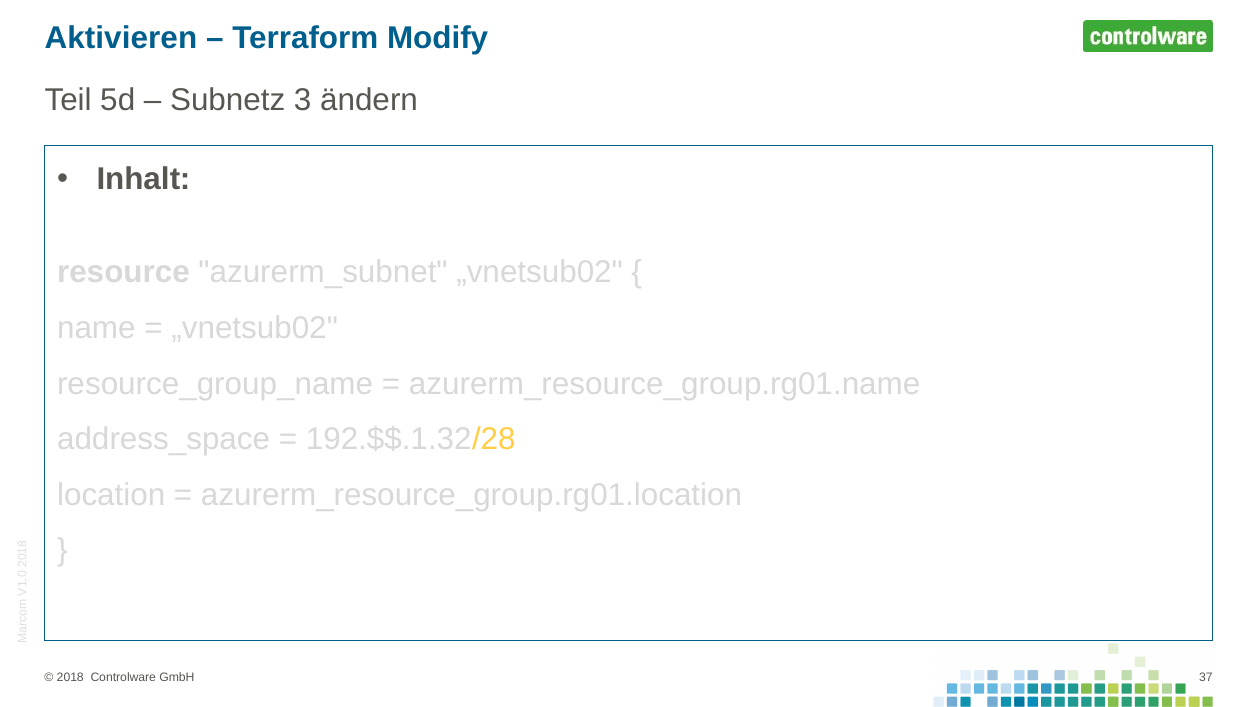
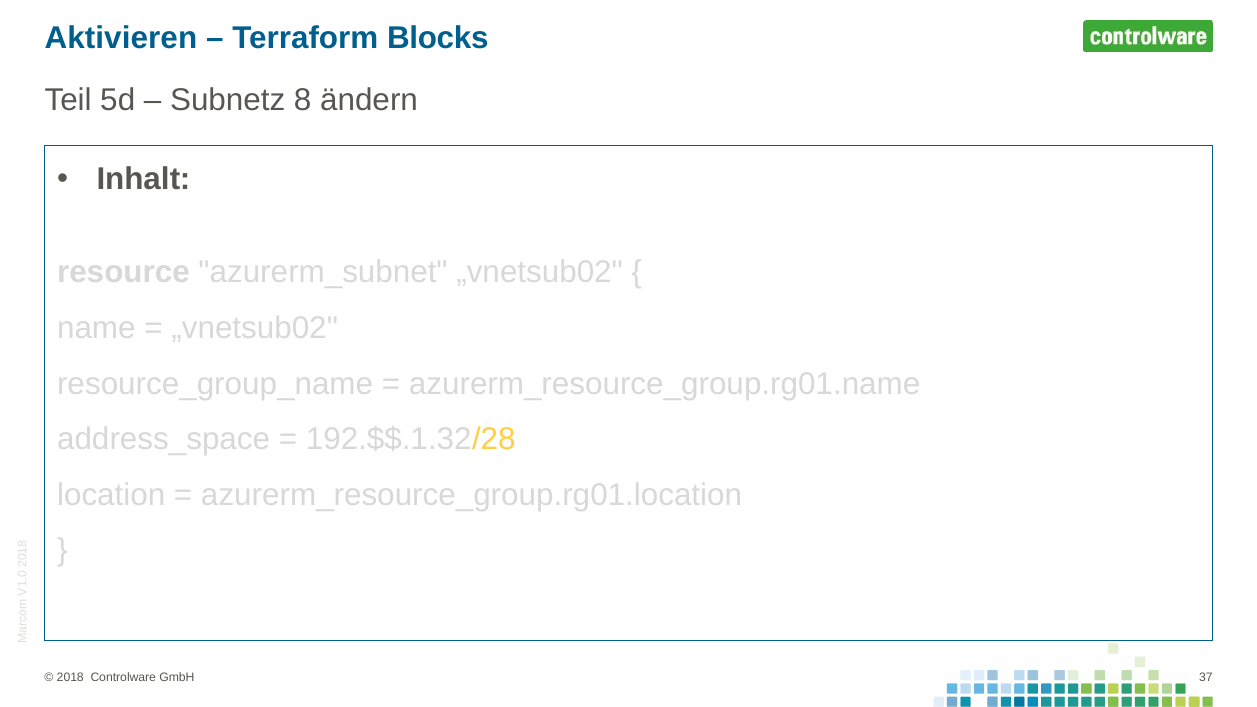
Modify: Modify -> Blocks (438, 38)
Subnetz 3: 3 -> 8 (303, 100)
